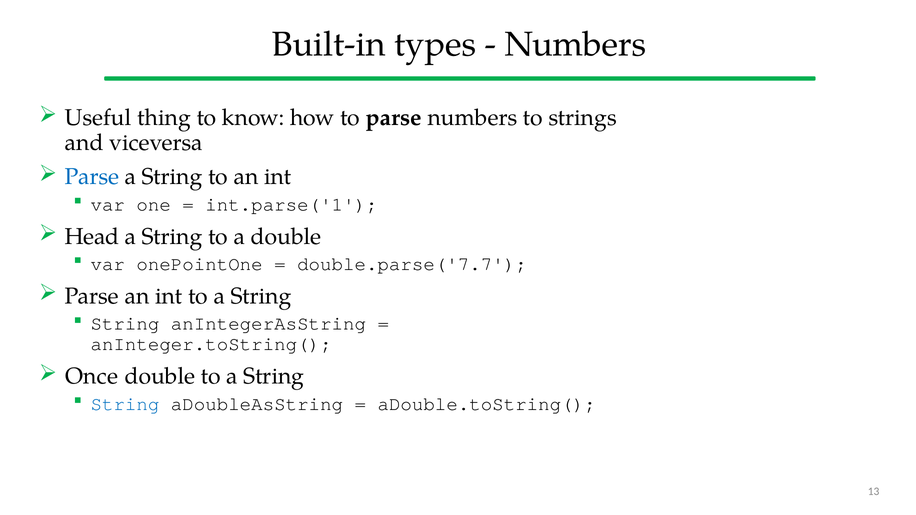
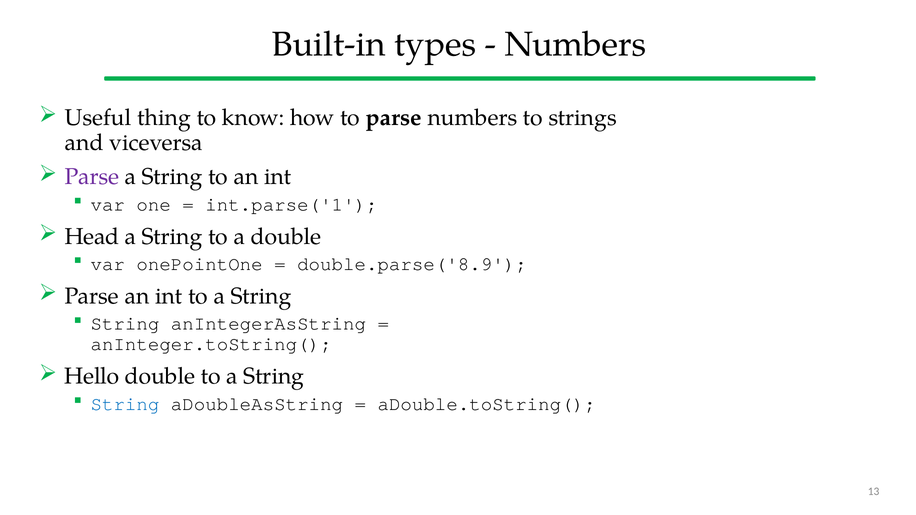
Parse colour: blue -> purple (92, 177)
double.parse('7.7: double.parse('7.7 -> double.parse('8.9 (412, 264)
Once: Once -> Hello (92, 377)
